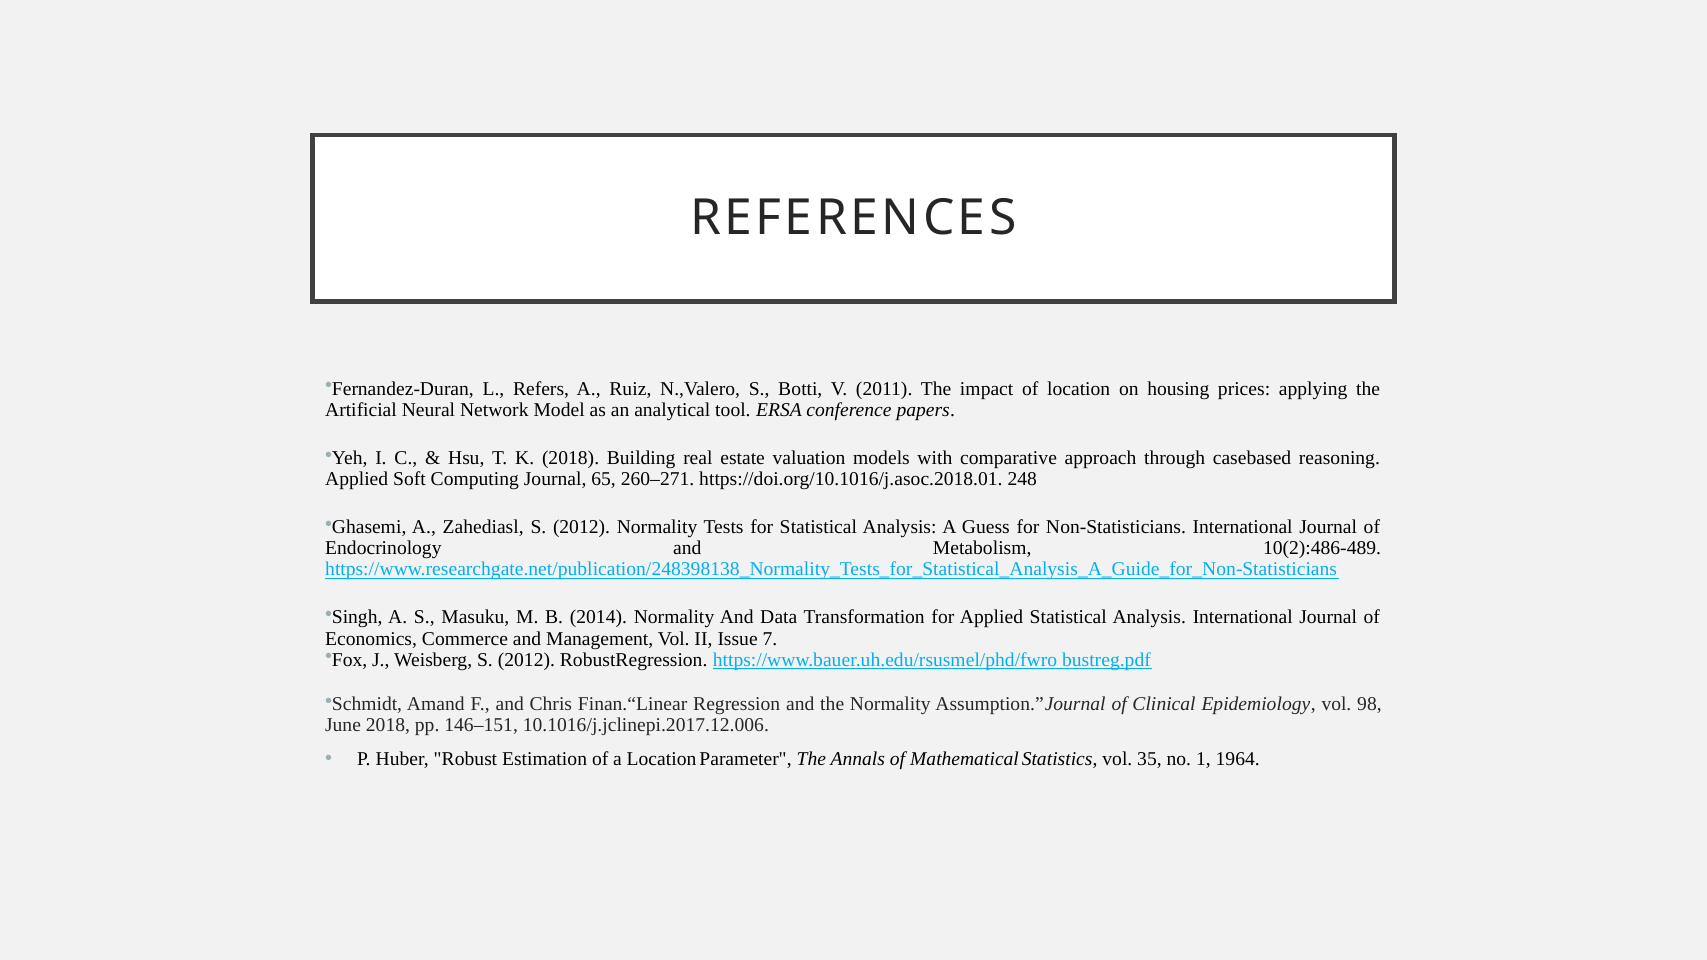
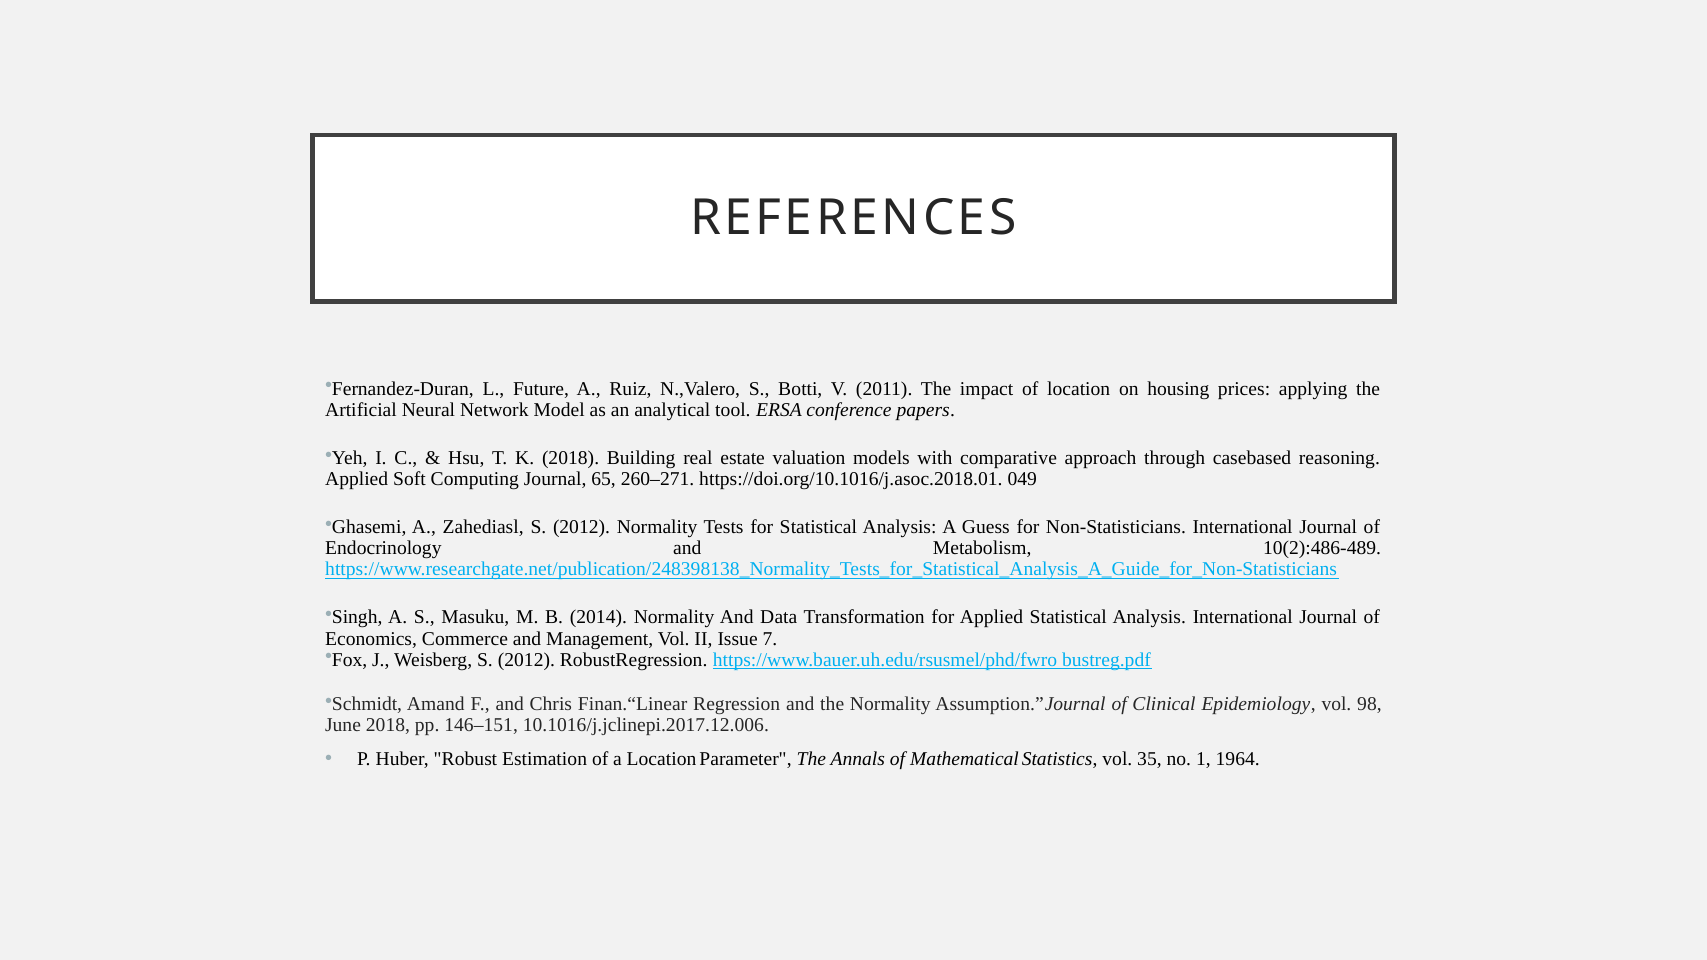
Refers: Refers -> Future (541, 389)
248: 248 -> 049 (1022, 479)
